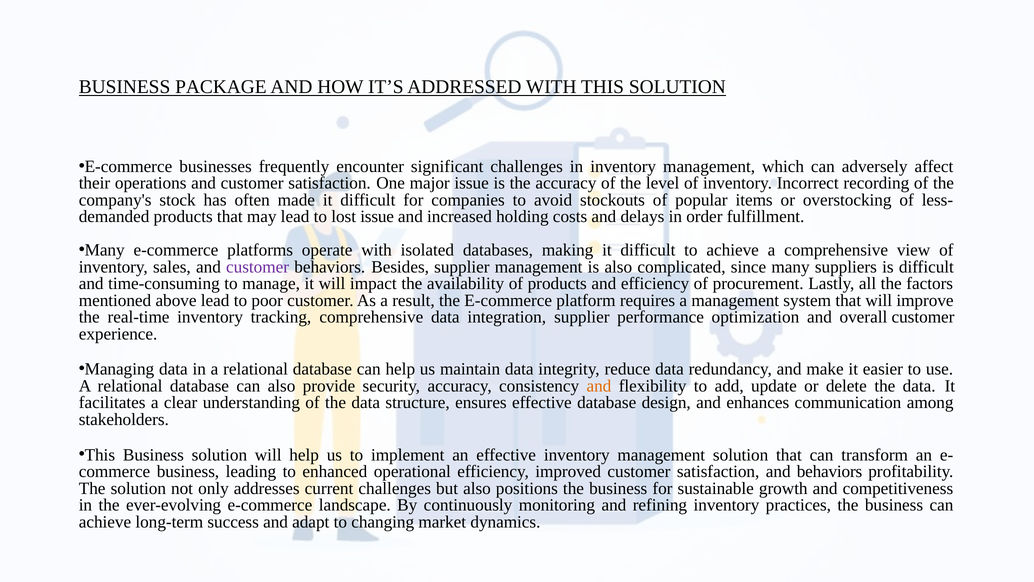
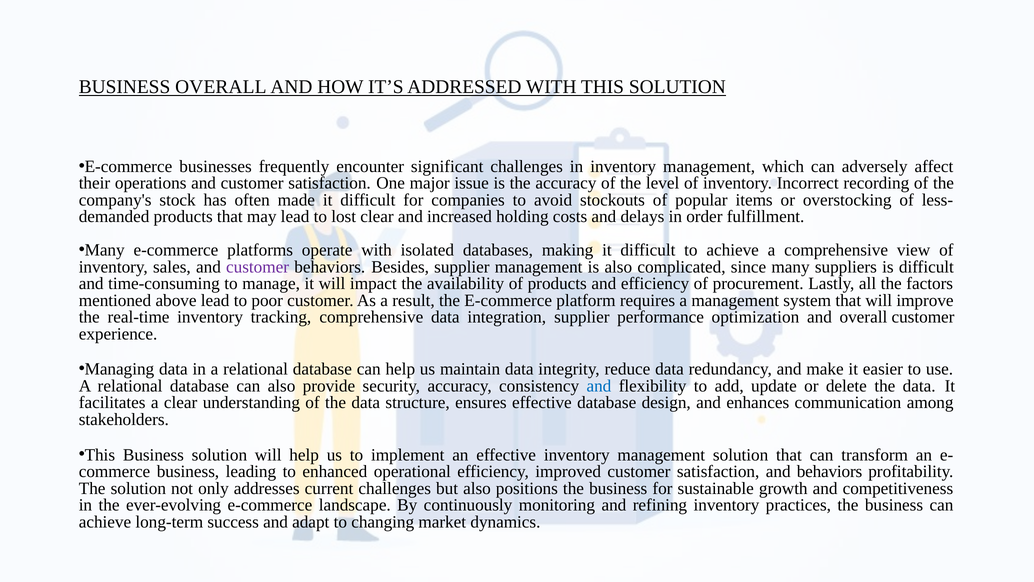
BUSINESS PACKAGE: PACKAGE -> OVERALL (221, 87)
lost issue: issue -> clear (377, 217)
and colour: orange -> blue (599, 386)
